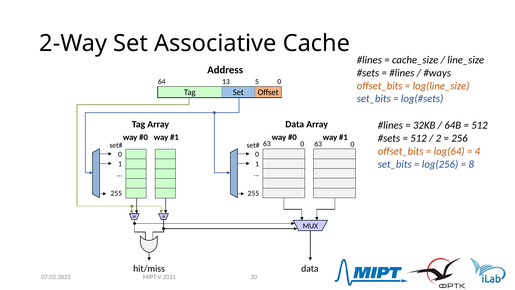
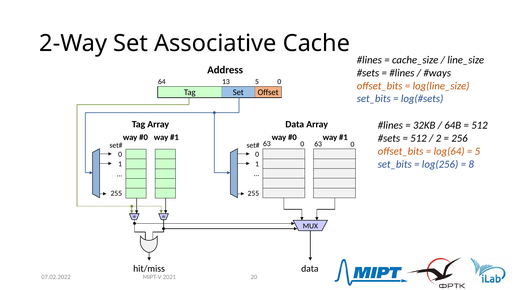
4: 4 -> 5 (477, 151)
